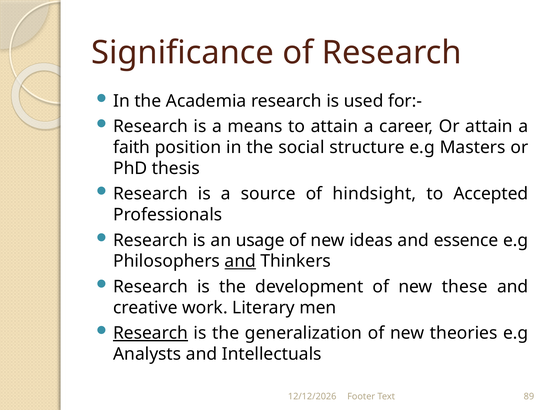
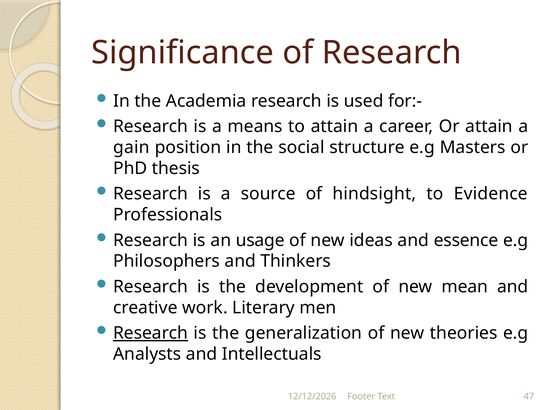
faith: faith -> gain (131, 147)
Accepted: Accepted -> Evidence (491, 194)
and underline: present -> none (240, 261)
these: these -> mean (465, 287)
89: 89 -> 47 (529, 397)
